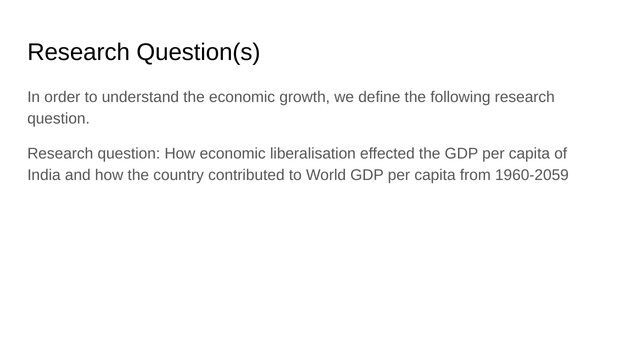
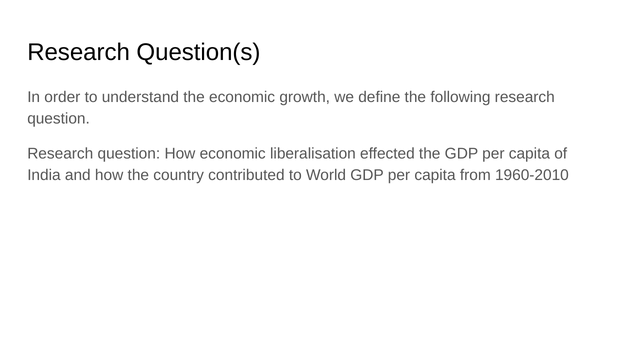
1960-2059: 1960-2059 -> 1960-2010 (532, 175)
